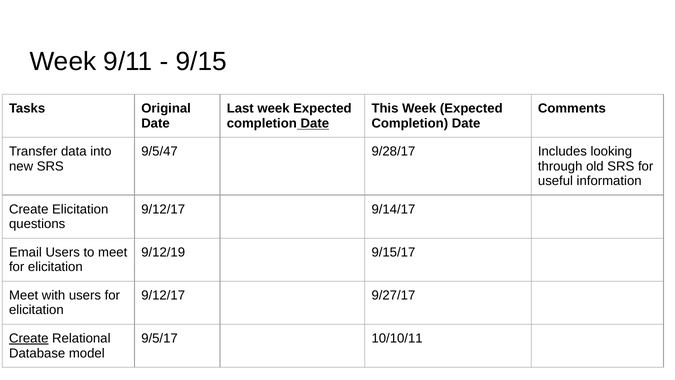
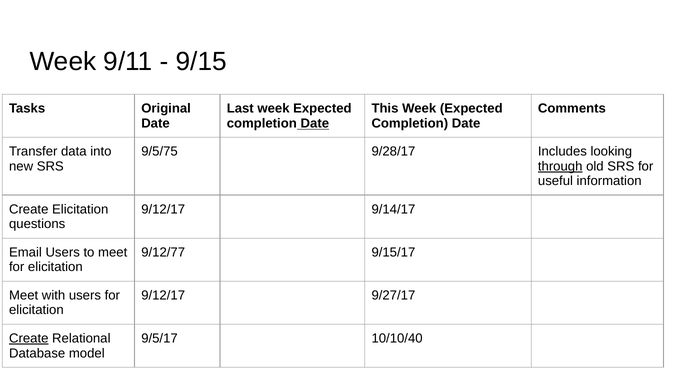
9/5/47: 9/5/47 -> 9/5/75 (160, 152)
through underline: none -> present (560, 166)
9/12/19: 9/12/19 -> 9/12/77 (163, 252)
10/10/11: 10/10/11 -> 10/10/40 (397, 338)
